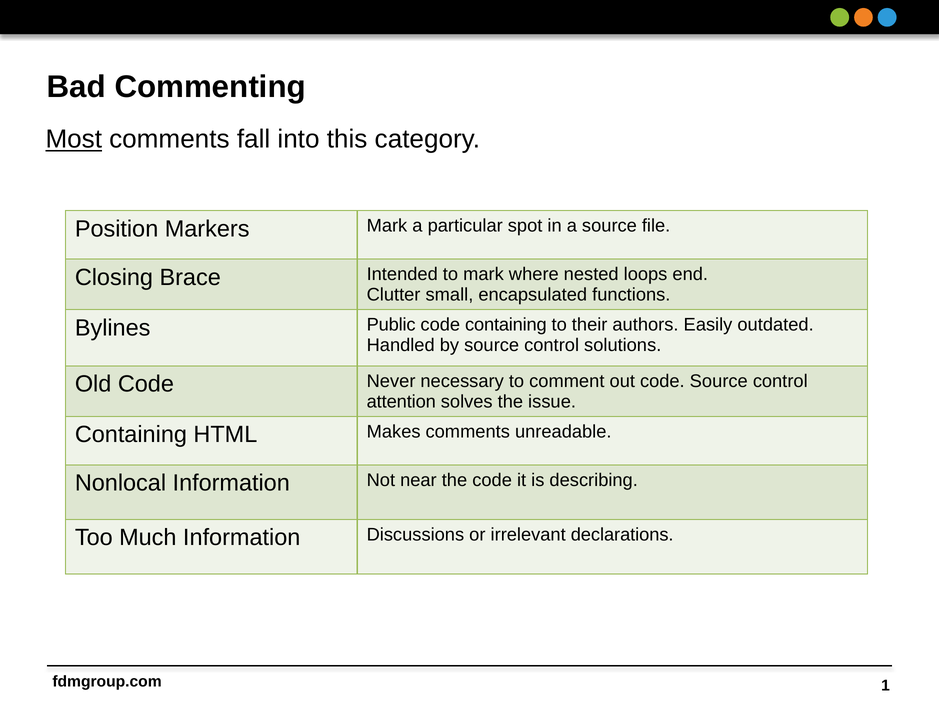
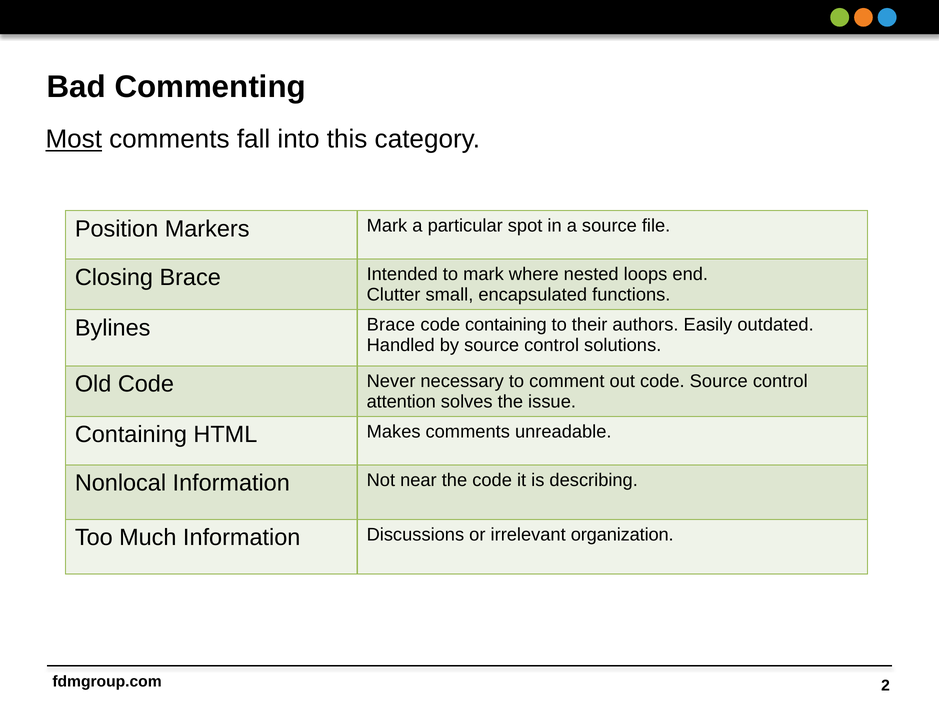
Bylines Public: Public -> Brace (391, 325)
declarations: declarations -> organization (622, 535)
1: 1 -> 2 (886, 686)
